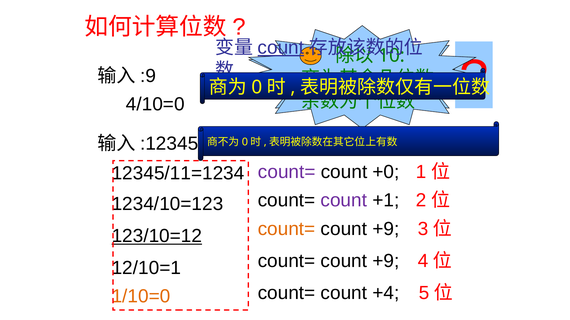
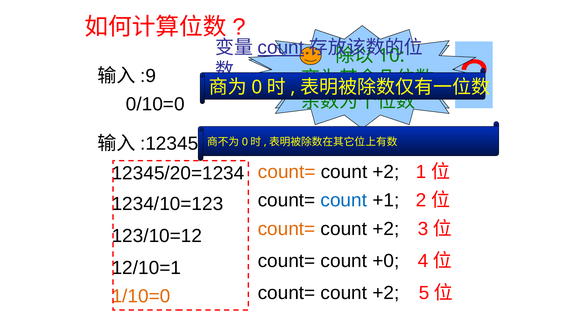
4/10=0: 4/10=0 -> 0/10=0 (155, 105)
count= colour: purple -> orange (287, 172)
+0: +0 -> +2 (386, 172)
12345/11=1234: 12345/11=1234 -> 12345/20=1234 (178, 174)
count colour: purple -> blue (344, 201)
+9: +9 -> +2 (386, 229)
123/10=12 underline: present -> none (157, 236)
+9: +9 -> +0 (386, 261)
+4: +4 -> +2 (386, 293)
